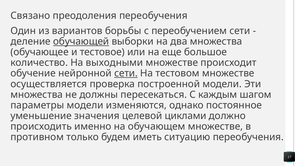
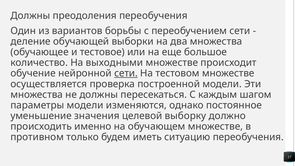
Связано: Связано -> Должны (30, 16)
обучающей underline: present -> none (81, 41)
циклами: циклами -> выборку (185, 116)
